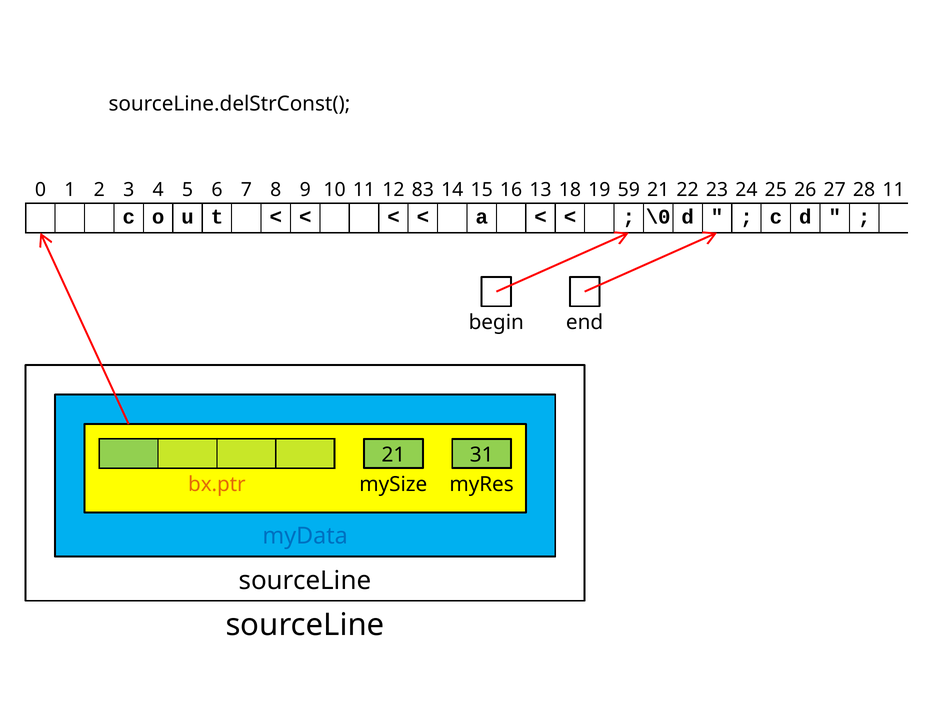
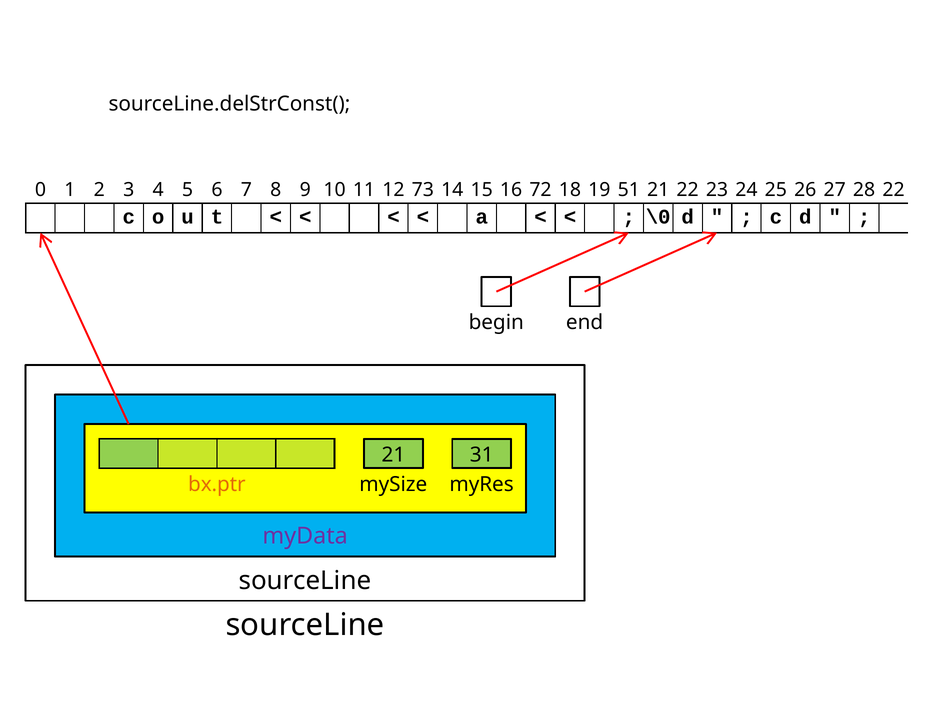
83: 83 -> 73 (423, 190)
13: 13 -> 72 (541, 190)
59: 59 -> 51 (629, 190)
28 11: 11 -> 22 (894, 190)
myData colour: blue -> purple (305, 536)
